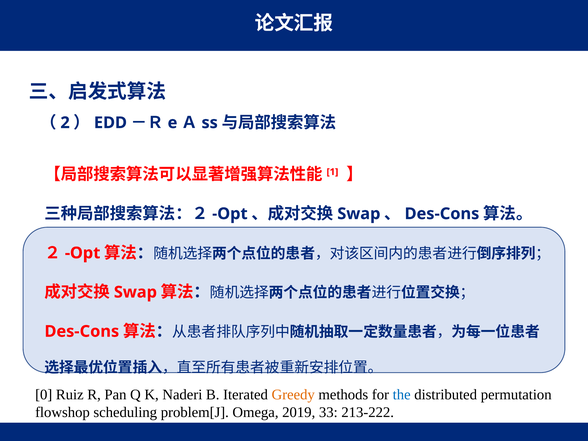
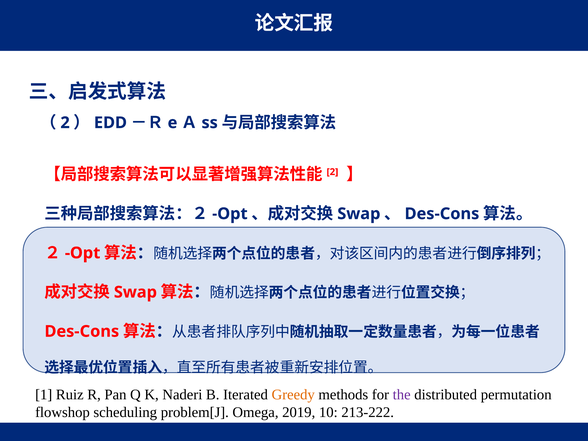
1: 1 -> 2 (332, 172)
0: 0 -> 1 (44, 395)
the colour: blue -> purple (402, 395)
33: 33 -> 10 (328, 412)
